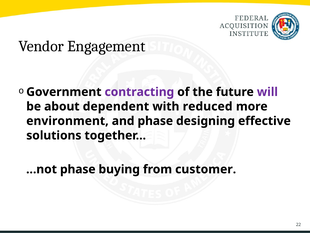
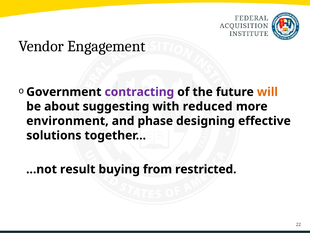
will colour: purple -> orange (267, 92)
dependent: dependent -> suggesting (116, 106)
…not phase: phase -> result (78, 169)
customer: customer -> restricted (206, 169)
